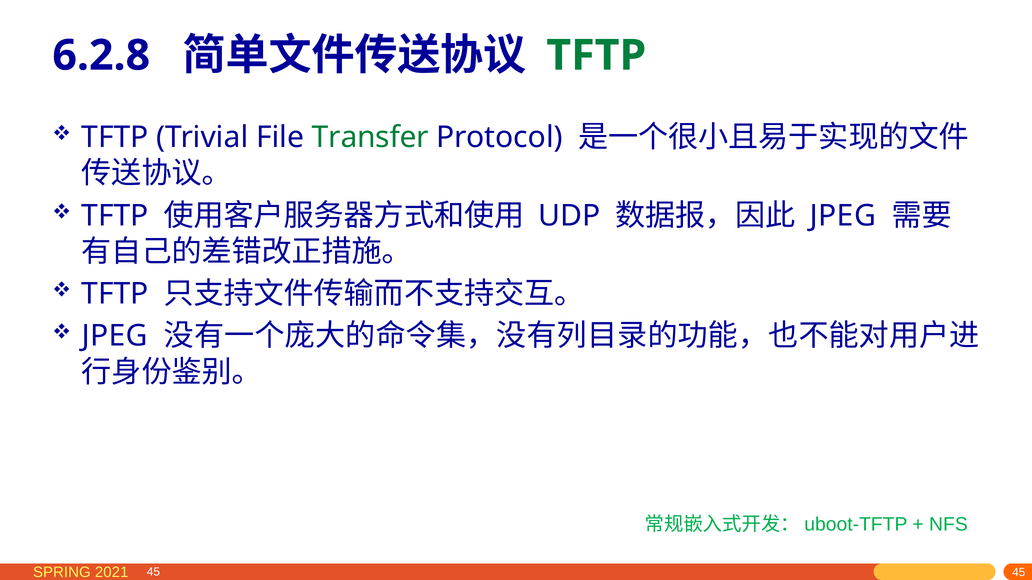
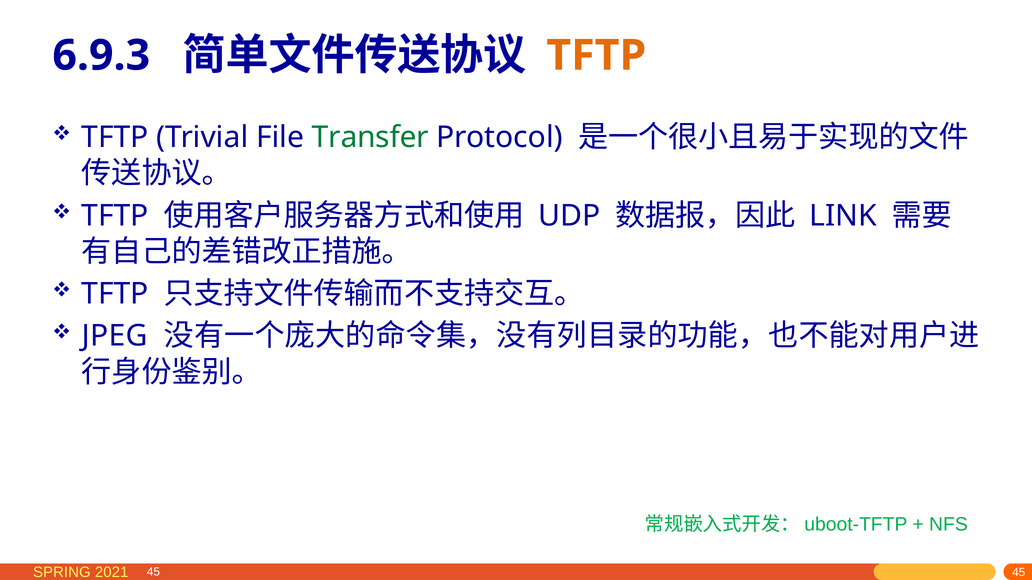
6.2.8: 6.2.8 -> 6.9.3 (101, 56)
TFTP colour: green -> orange (596, 56)
JPEG: JPEG -> LINK (843, 216)
